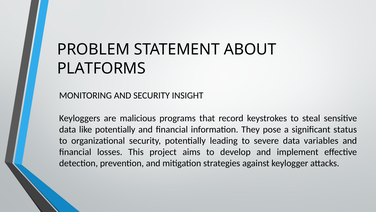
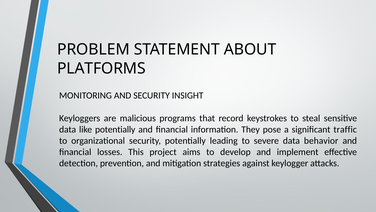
status: status -> traffic (345, 129)
variables: variables -> behavior (321, 140)
